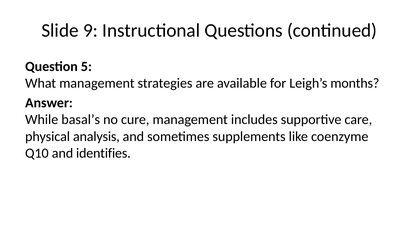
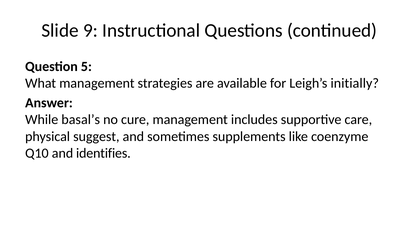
months: months -> initially (355, 83)
analysis: analysis -> suggest (96, 136)
